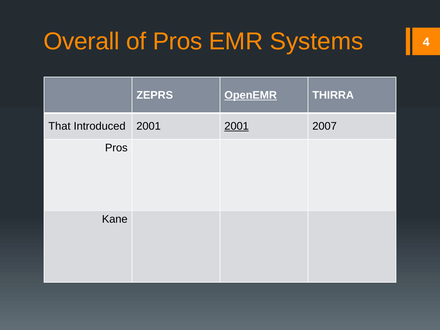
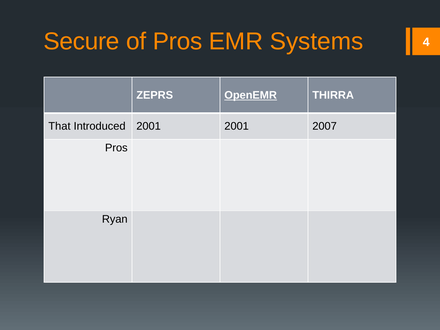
Overall: Overall -> Secure (81, 41)
2001 underline: present -> none (237, 126)
Kane: Kane -> Ryan (115, 219)
